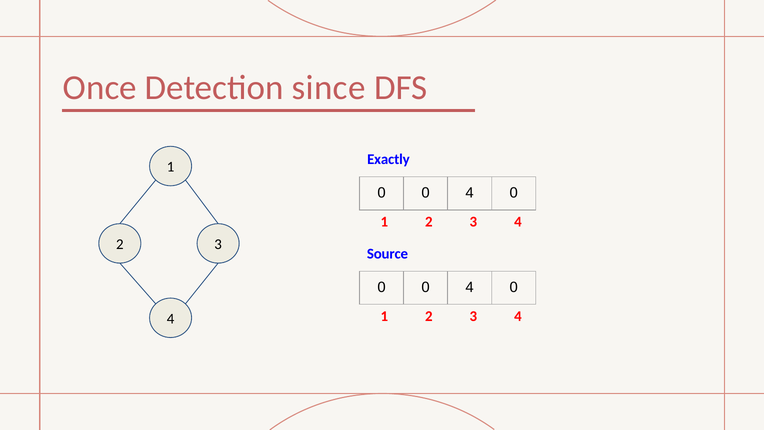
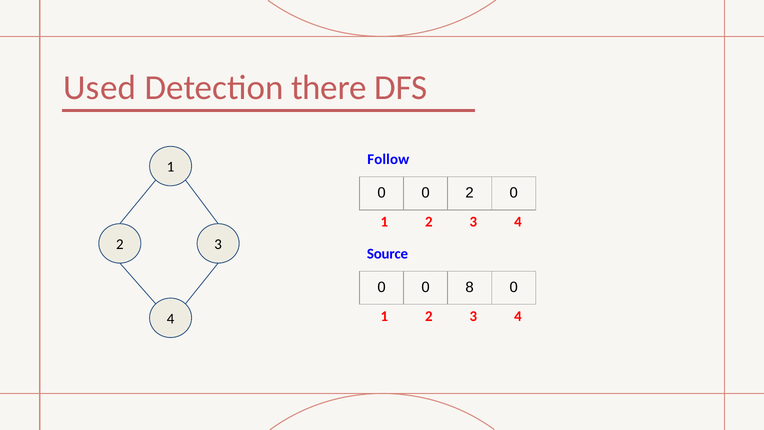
Once: Once -> Used (100, 88)
since: since -> there (329, 88)
Exactly: Exactly -> Follow (388, 159)
4: 4 -> 2 (470, 193)
4: 4 -> 8 (470, 287)
